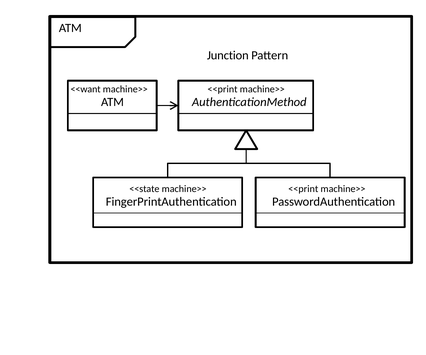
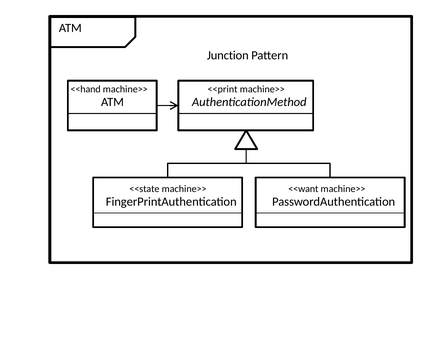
<<want: <<want -> <<hand (86, 89)
<<state machine>> <<print: <<print -> <<want (303, 189)
